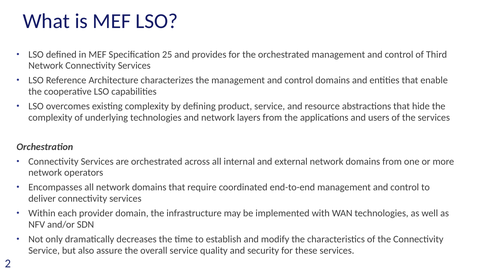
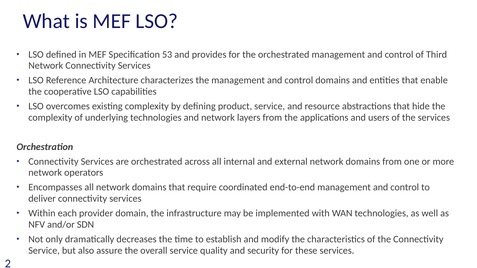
25: 25 -> 53 (167, 54)
